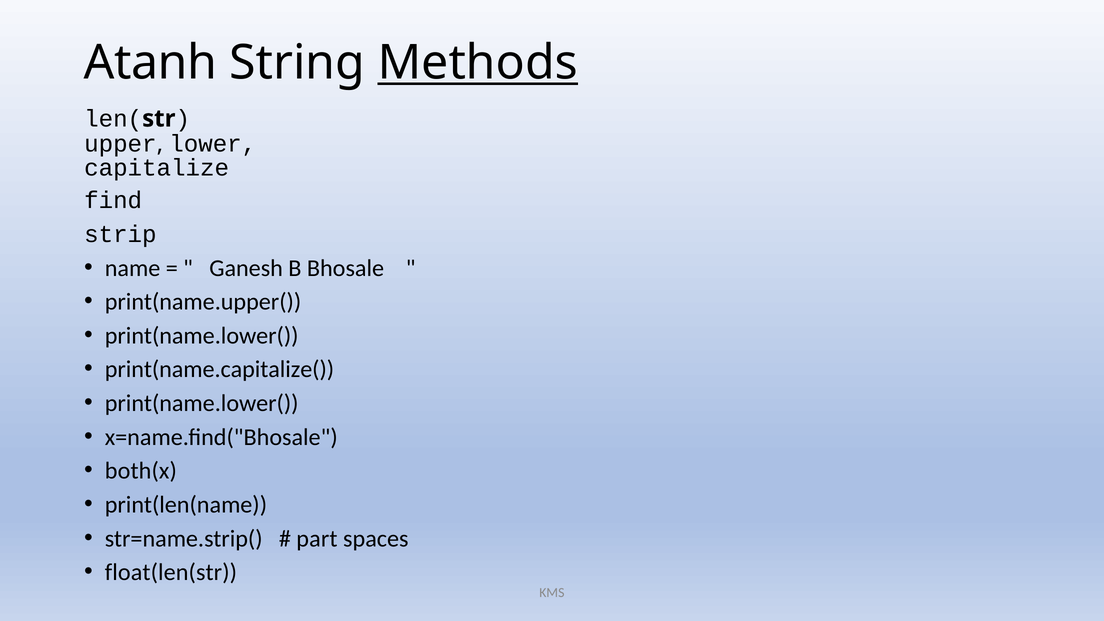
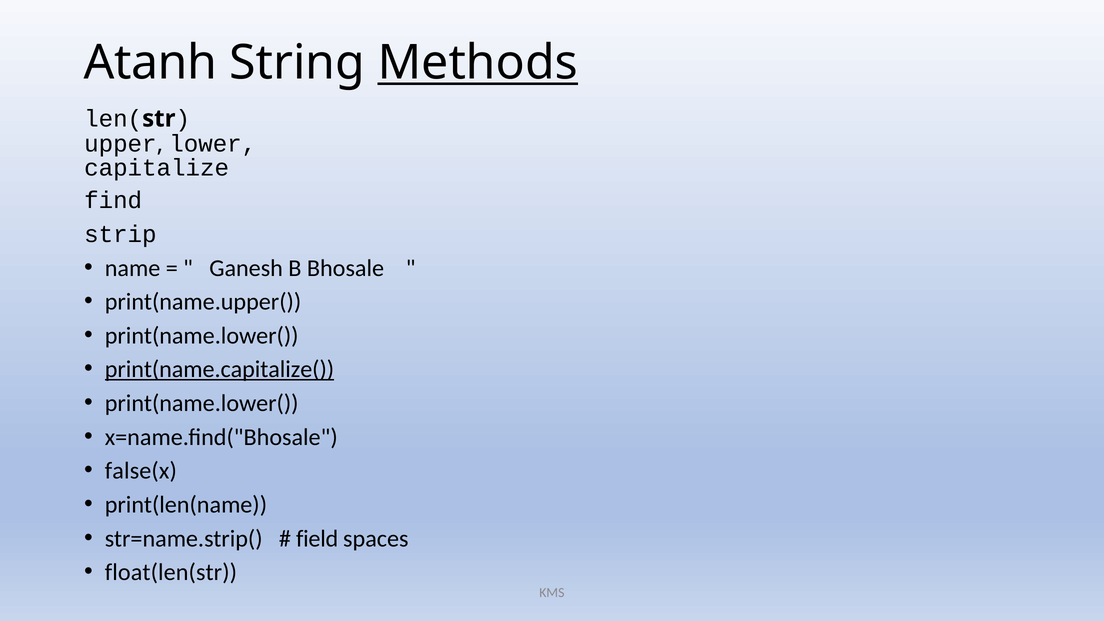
print(name.capitalize( underline: none -> present (219, 370)
both(x: both(x -> false(x (141, 471)
part: part -> field (317, 539)
